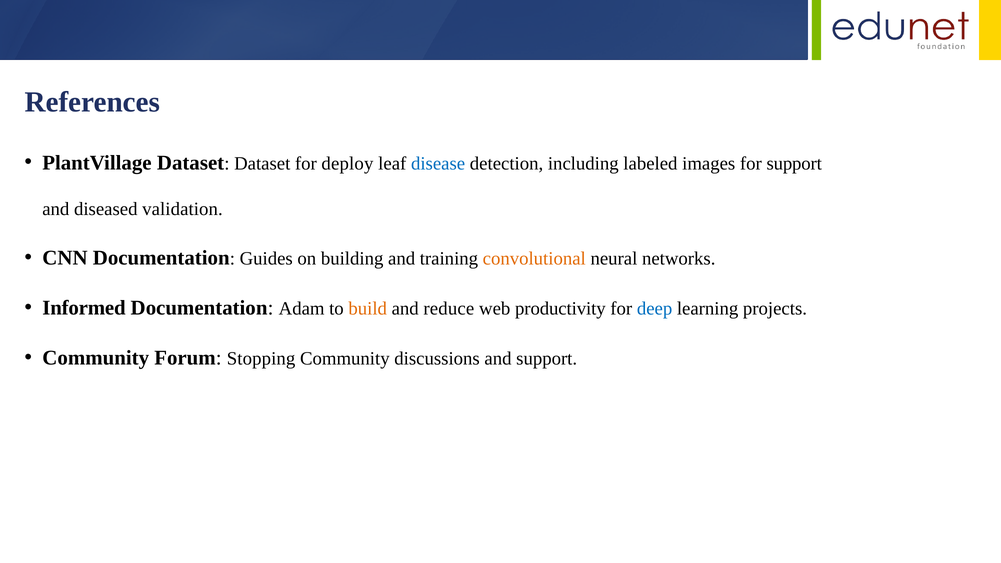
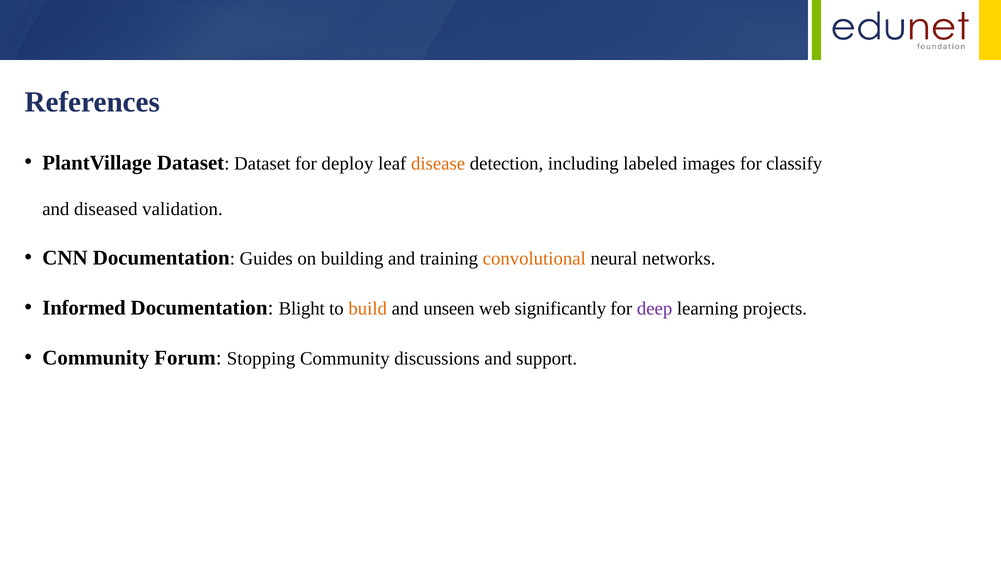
disease colour: blue -> orange (438, 163)
for support: support -> classify (794, 163)
Adam: Adam -> Blight (302, 309)
reduce: reduce -> unseen (449, 309)
productivity: productivity -> significantly (560, 309)
deep colour: blue -> purple (655, 309)
